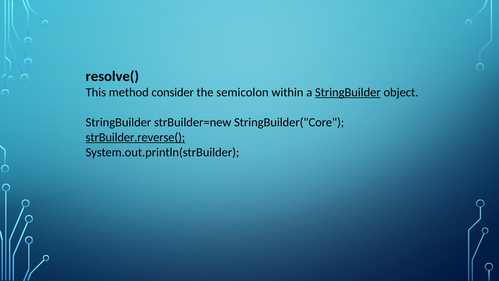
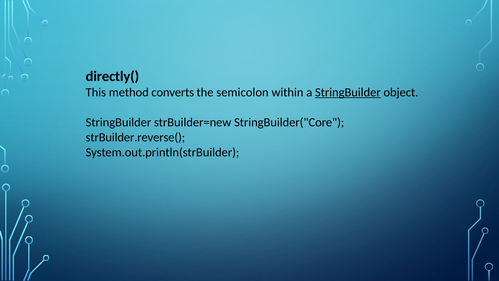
resolve(: resolve( -> directly( (112, 76)
consider: consider -> converts (173, 92)
strBuilder.reverse( underline: present -> none (135, 137)
